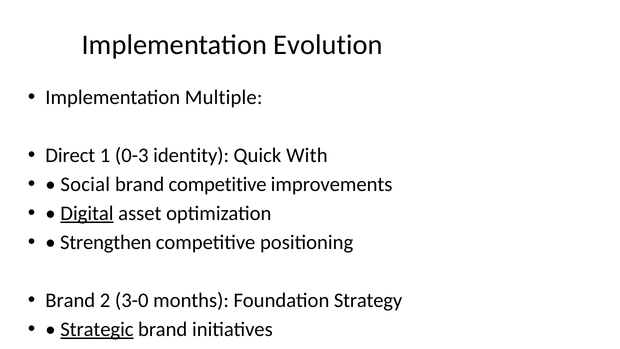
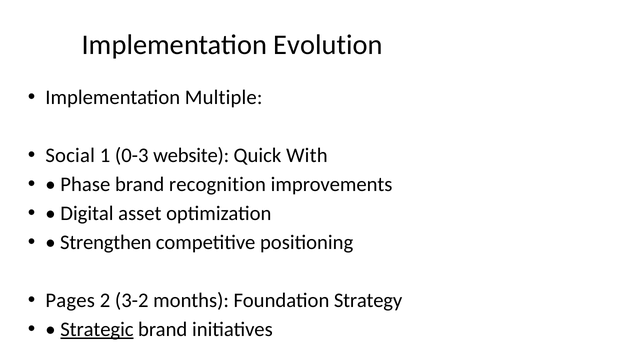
Direct: Direct -> Social (70, 155)
identity: identity -> website (191, 155)
Social: Social -> Phase (85, 184)
brand competitive: competitive -> recognition (217, 184)
Digital underline: present -> none (87, 213)
Brand: Brand -> Pages (70, 300)
3-0: 3-0 -> 3-2 (132, 300)
